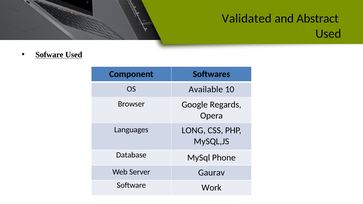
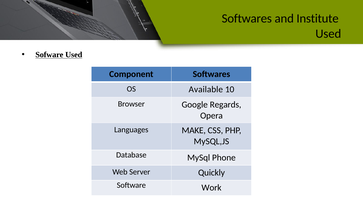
Validated: Validated -> Softwares (247, 19)
Abstract: Abstract -> Institute (318, 19)
LONG: LONG -> MAKE (194, 130)
Gaurav: Gaurav -> Quickly (211, 173)
